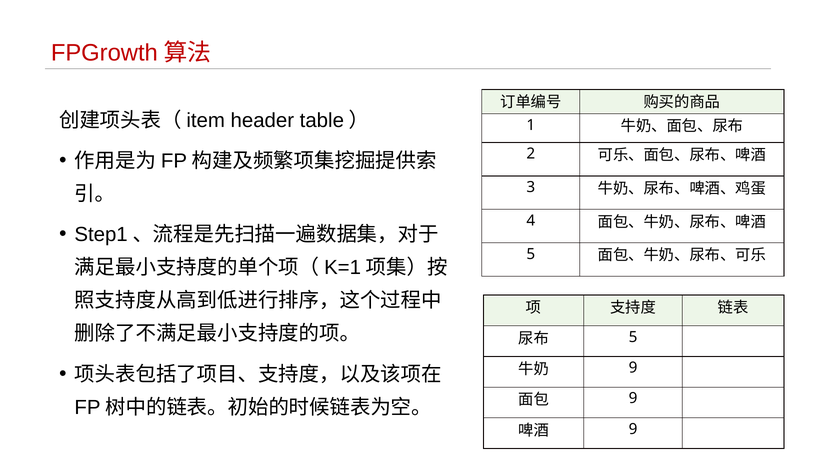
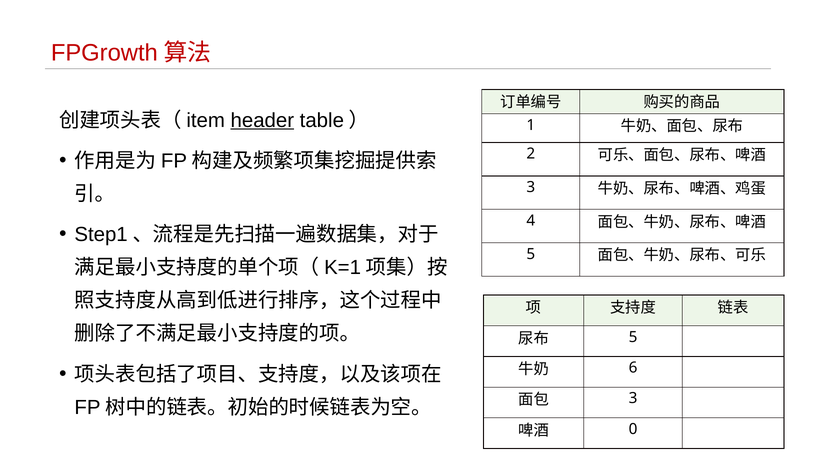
header underline: none -> present (262, 120)
9: 9 -> 6 (633, 368)
9: 9 -> 3 (633, 398)
9: 9 -> 0 (633, 429)
